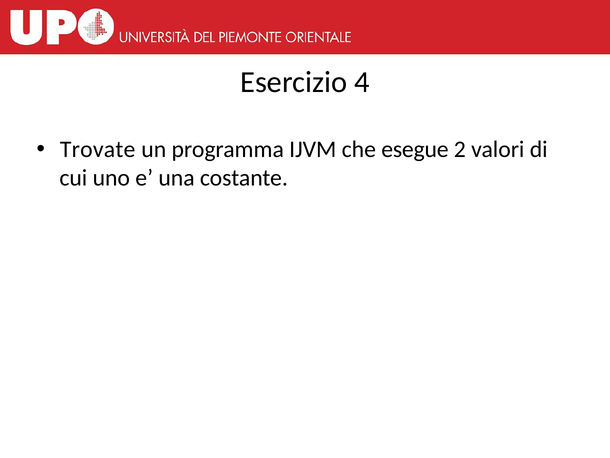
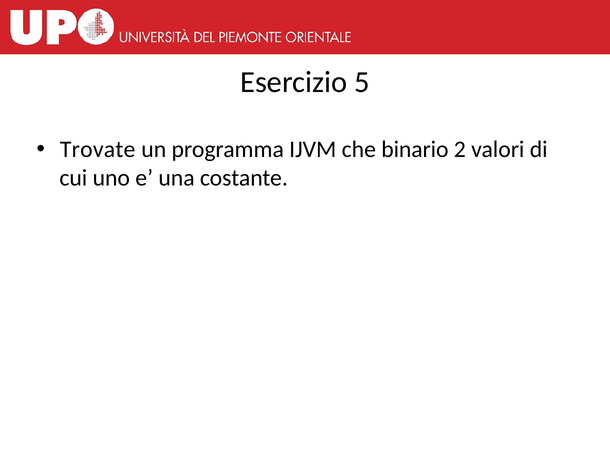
4: 4 -> 5 (362, 82)
esegue: esegue -> binario (415, 149)
